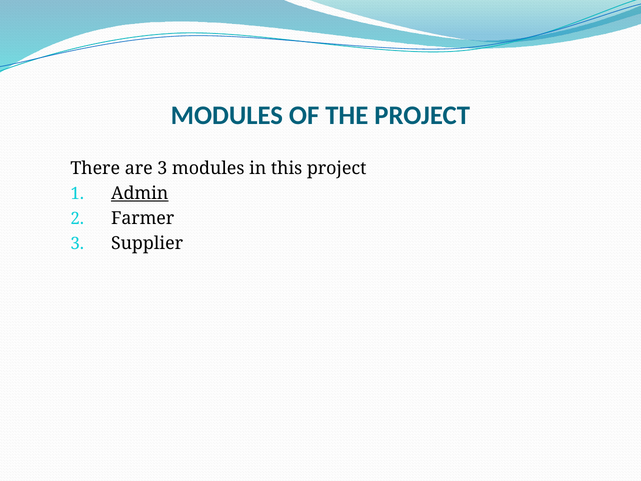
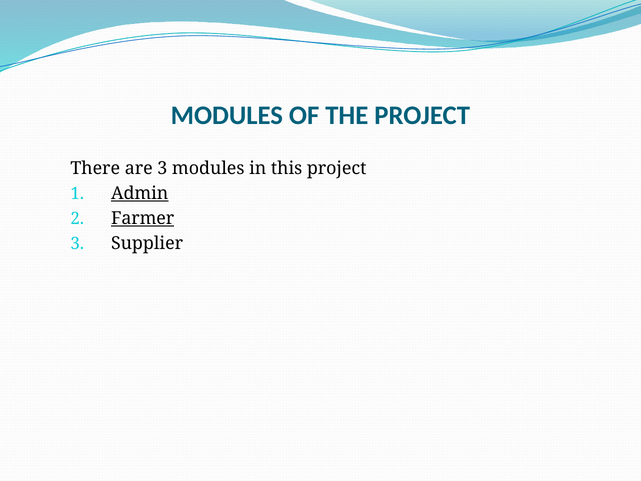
Farmer underline: none -> present (143, 218)
